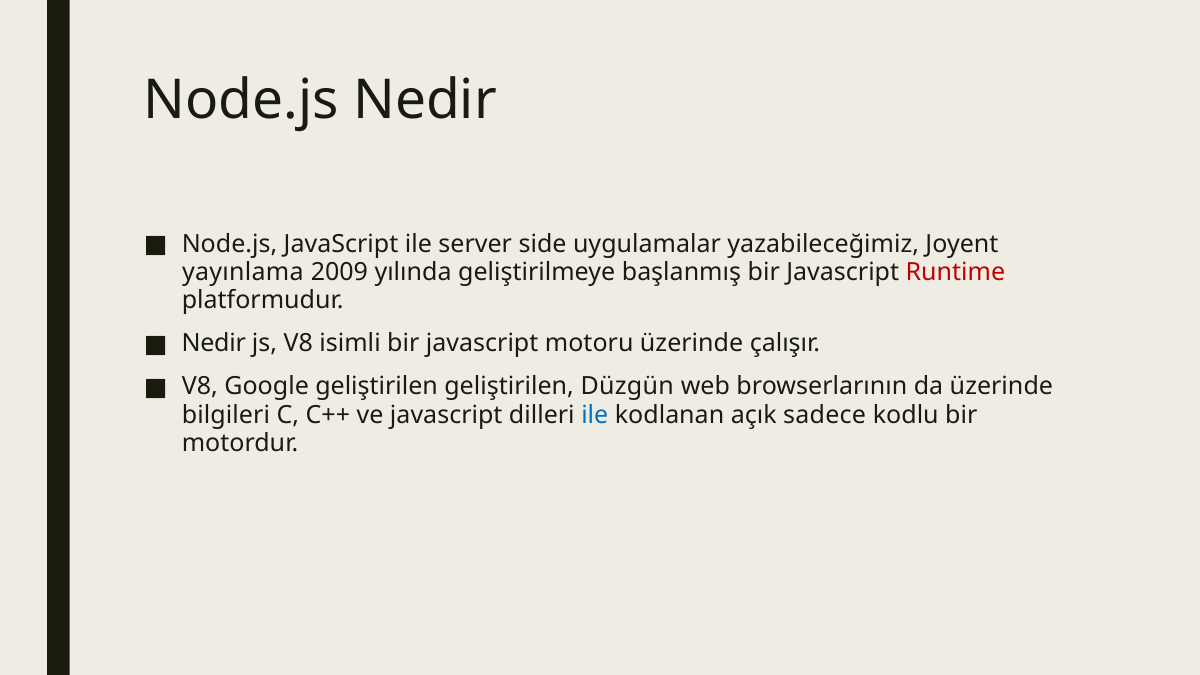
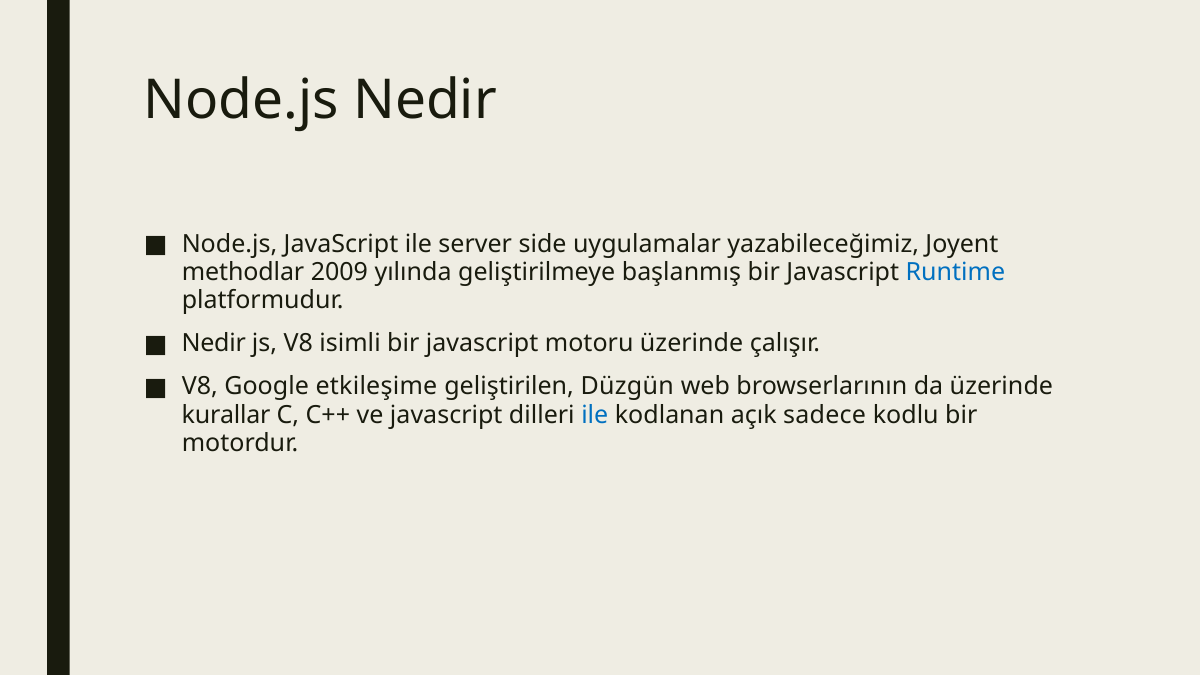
yayınlama: yayınlama -> methodlar (243, 272)
Runtime colour: red -> blue (955, 272)
Google geliştirilen: geliştirilen -> etkileşime (376, 387)
bilgileri: bilgileri -> kurallar (226, 415)
